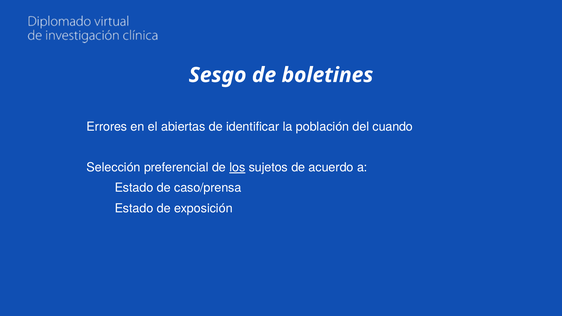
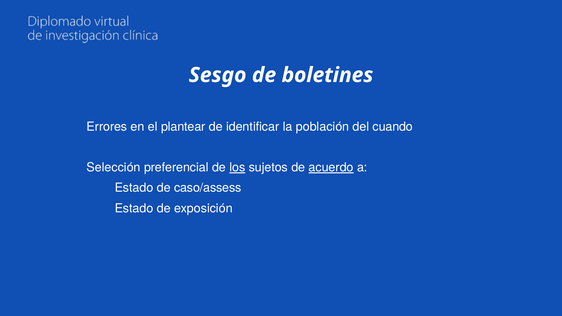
abiertas: abiertas -> plantear (183, 127)
acuerdo underline: none -> present (331, 168)
caso/prensa: caso/prensa -> caso/assess (208, 188)
